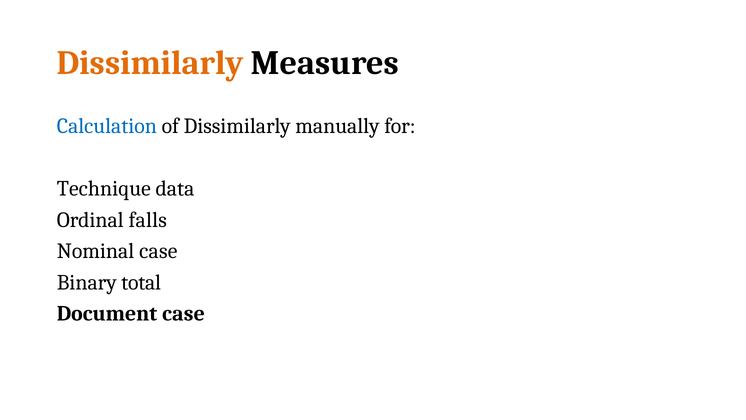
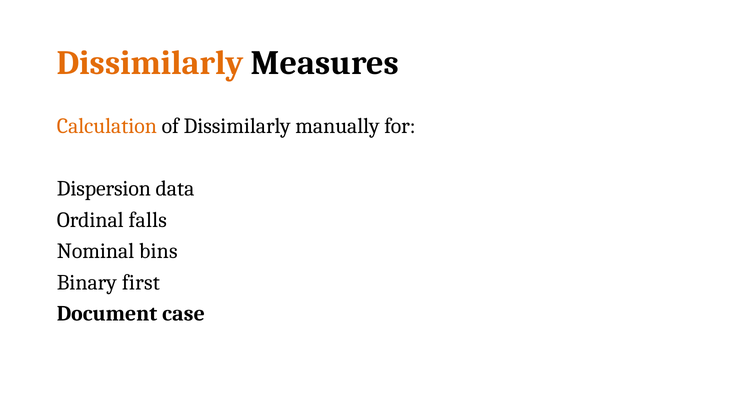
Calculation colour: blue -> orange (107, 126)
Technique: Technique -> Dispersion (104, 189)
Nominal case: case -> bins (158, 251)
total: total -> first (141, 282)
